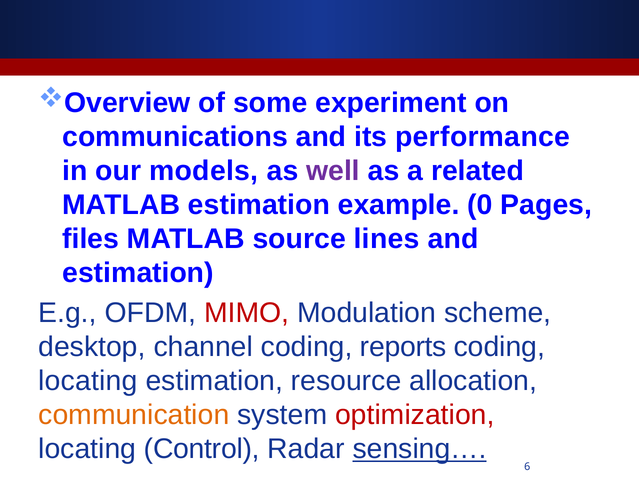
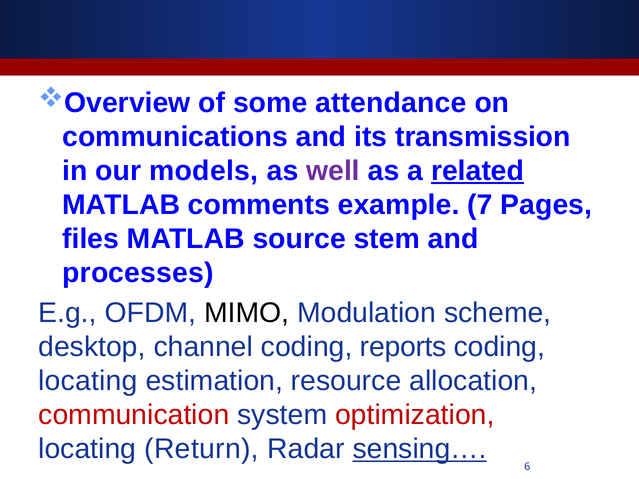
experiment: experiment -> attendance (391, 103)
performance: performance -> transmission (483, 137)
related underline: none -> present (478, 171)
MATLAB estimation: estimation -> comments (259, 205)
0: 0 -> 7 (480, 205)
lines: lines -> stem (387, 239)
estimation: estimation -> processes (138, 273)
MIMO colour: red -> black (247, 313)
communication colour: orange -> red (134, 415)
Control: Control -> Return (202, 449)
